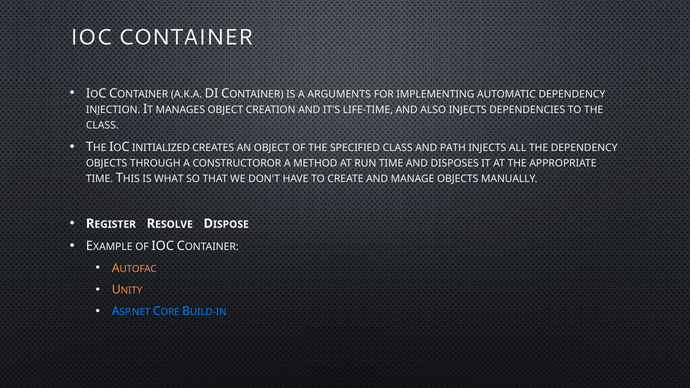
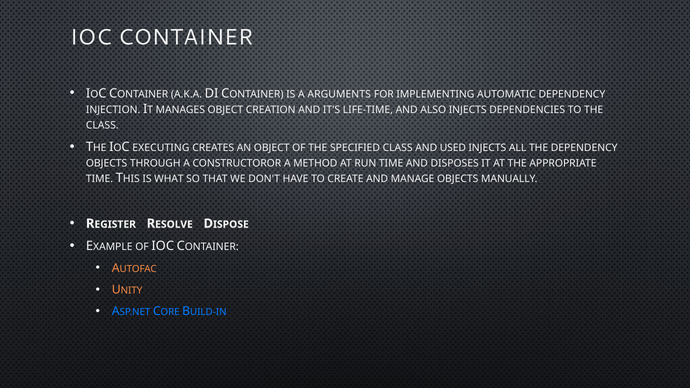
INITIALIZED: INITIALIZED -> EXECUTING (161, 148)
PATH: PATH -> USED (453, 148)
